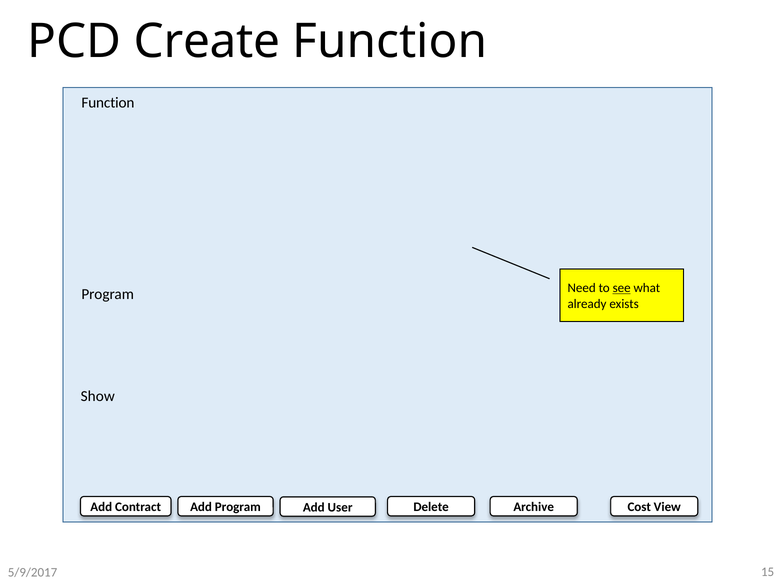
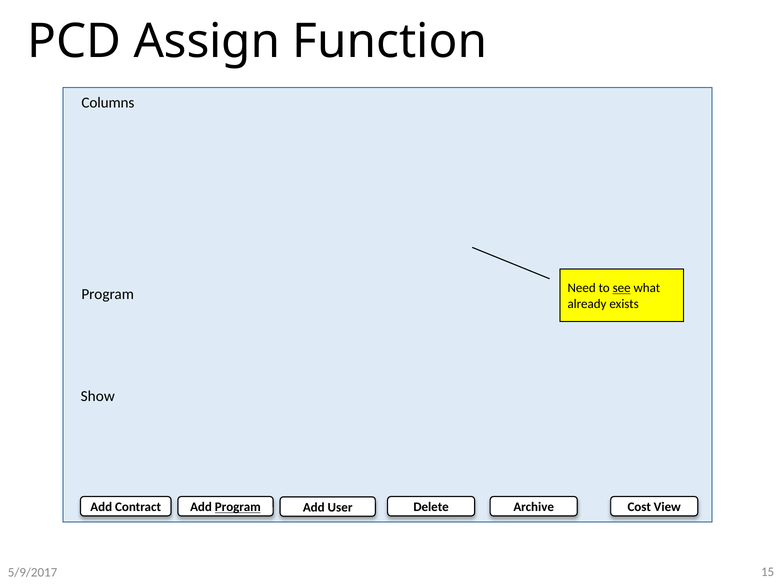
Create: Create -> Assign (207, 41)
Function: Function -> Columns (108, 102)
Program underline: none -> present (238, 507)
